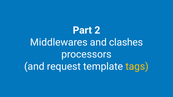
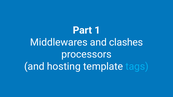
2: 2 -> 1 (97, 30)
request: request -> hosting (64, 67)
tags colour: yellow -> light blue (137, 67)
